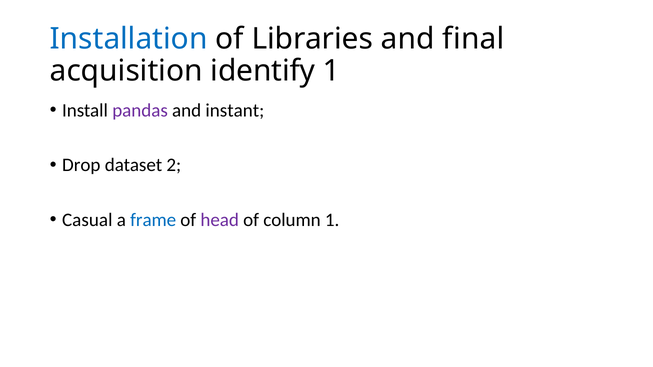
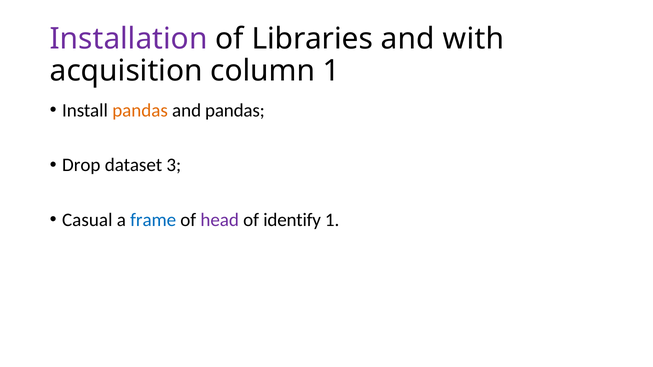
Installation colour: blue -> purple (129, 39)
final: final -> with (474, 39)
identify: identify -> column (263, 71)
pandas colour: purple -> orange (140, 110)
and instant: instant -> pandas (235, 110)
2: 2 -> 3 (174, 165)
column: column -> identify (292, 220)
